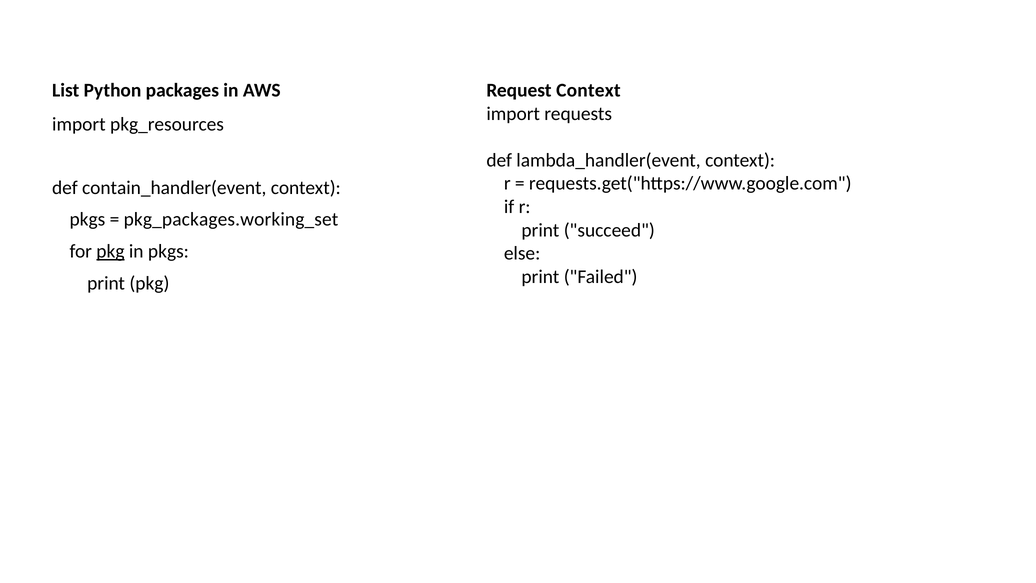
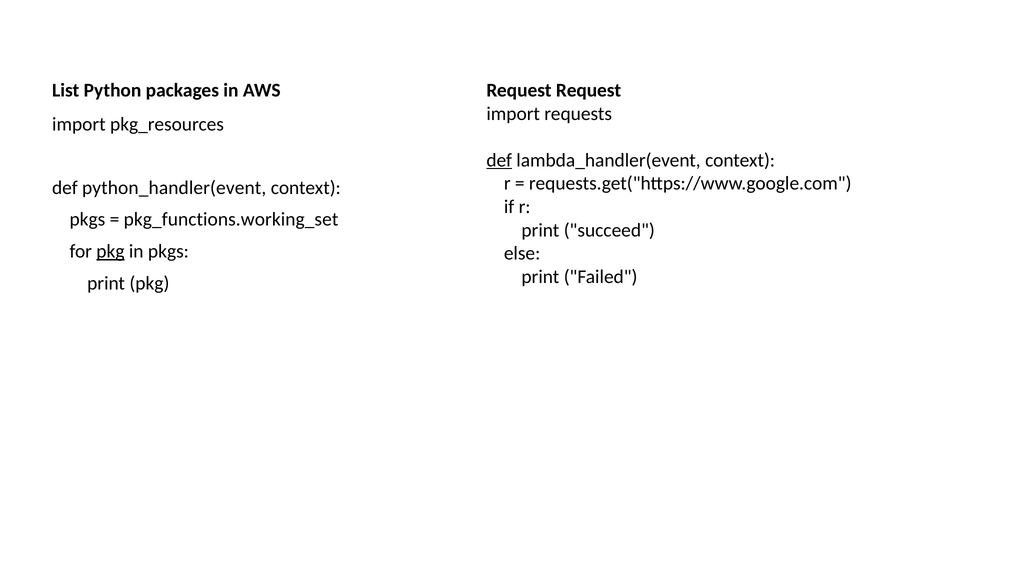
Request Context: Context -> Request (589, 90)
def underline: none -> present (499, 160)
contain_handler(event: contain_handler(event -> python_handler(event (174, 188)
pkg_packages.working_set: pkg_packages.working_set -> pkg_functions.working_set (231, 219)
